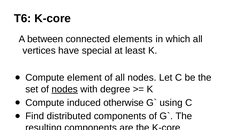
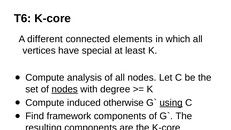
between: between -> different (45, 39)
element: element -> analysis (84, 78)
using underline: none -> present (171, 103)
distributed: distributed -> framework (69, 116)
